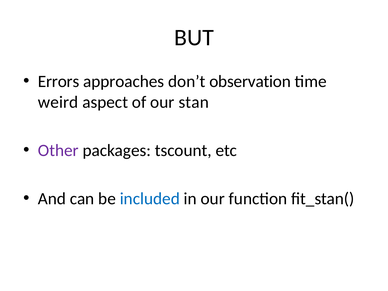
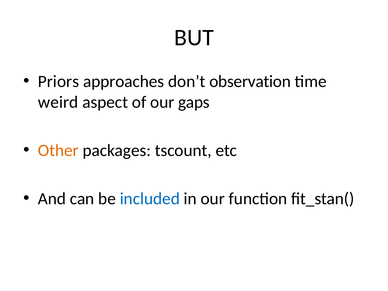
Errors: Errors -> Priors (58, 81)
stan: stan -> gaps (194, 102)
Other colour: purple -> orange (58, 150)
